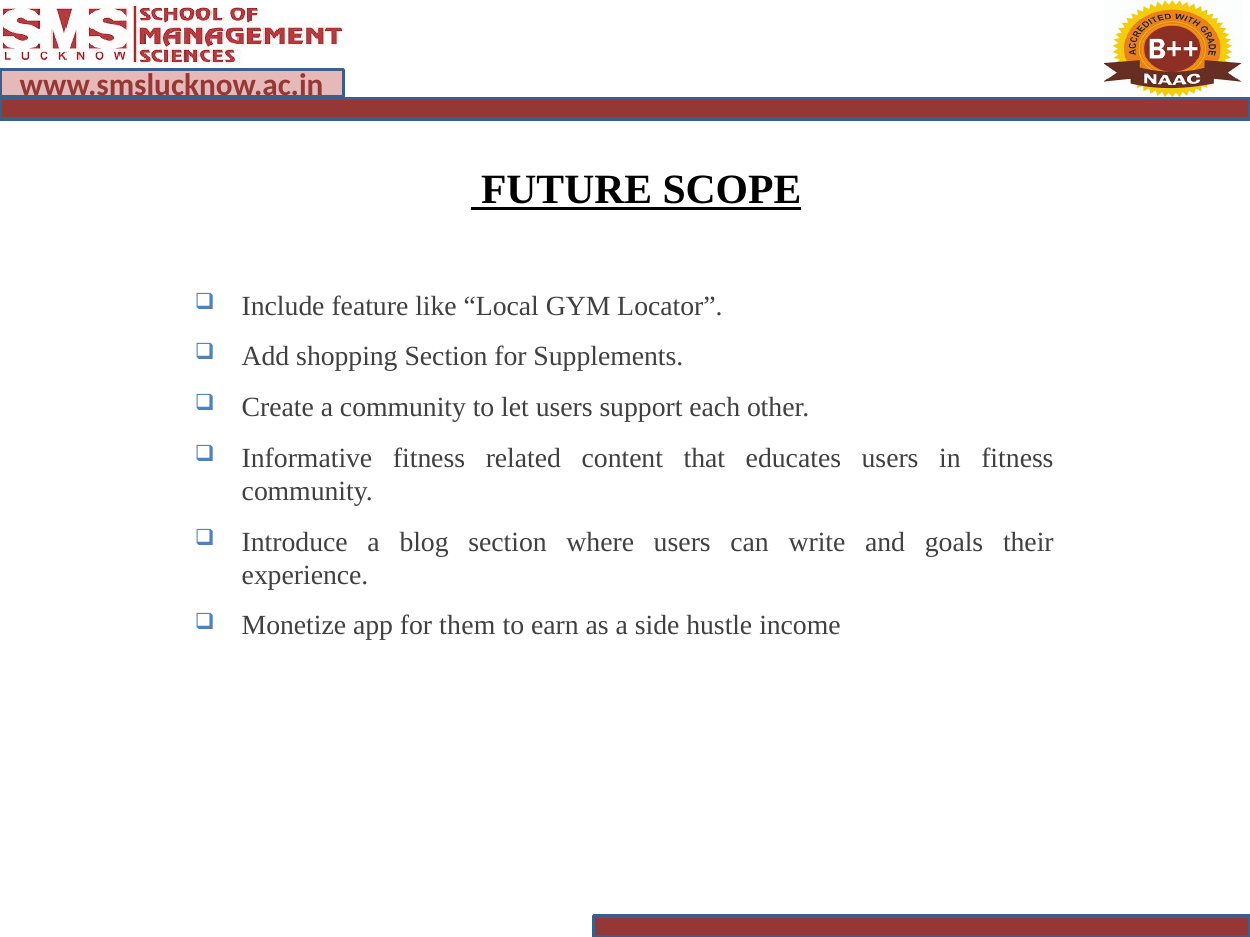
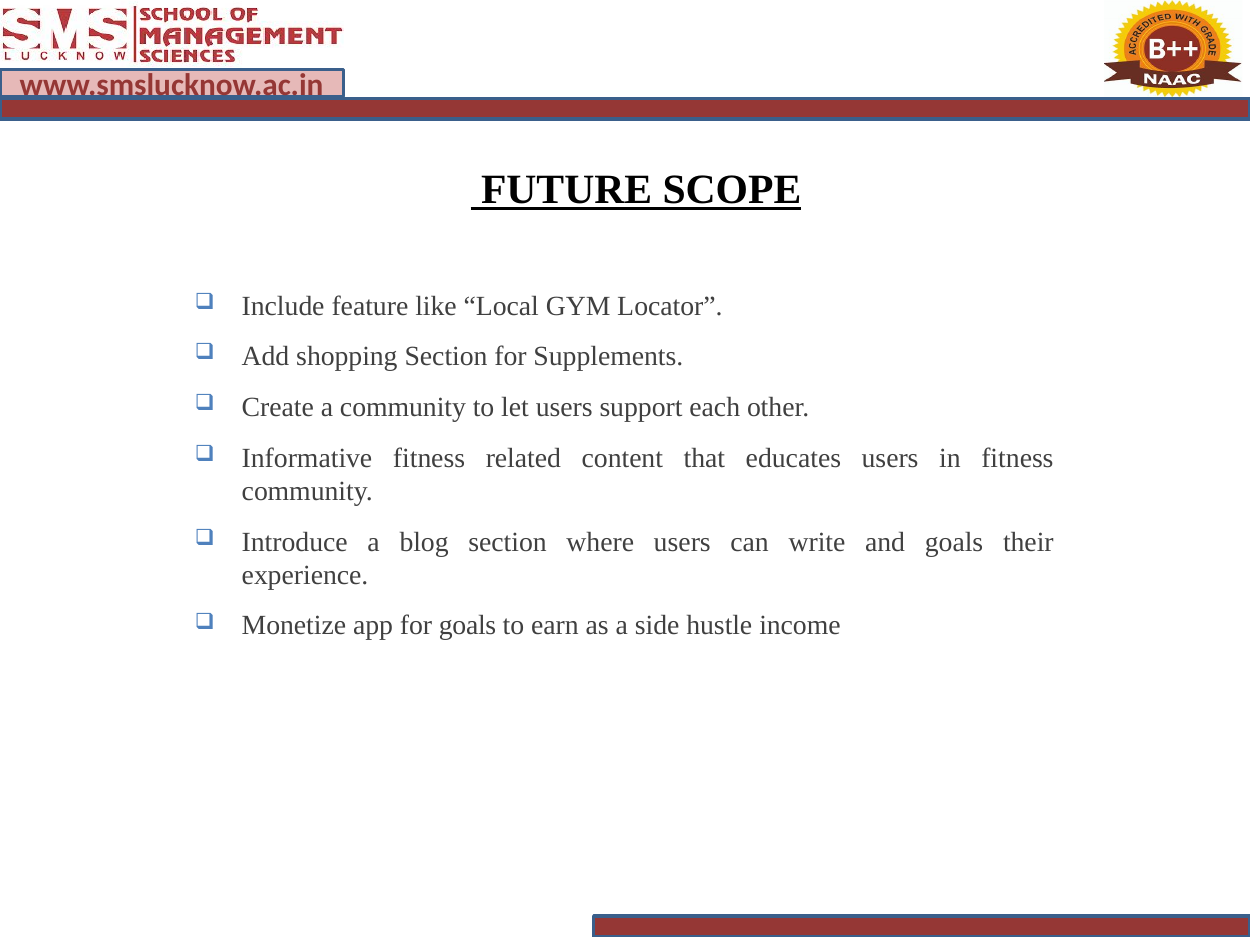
for them: them -> goals (468, 626)
